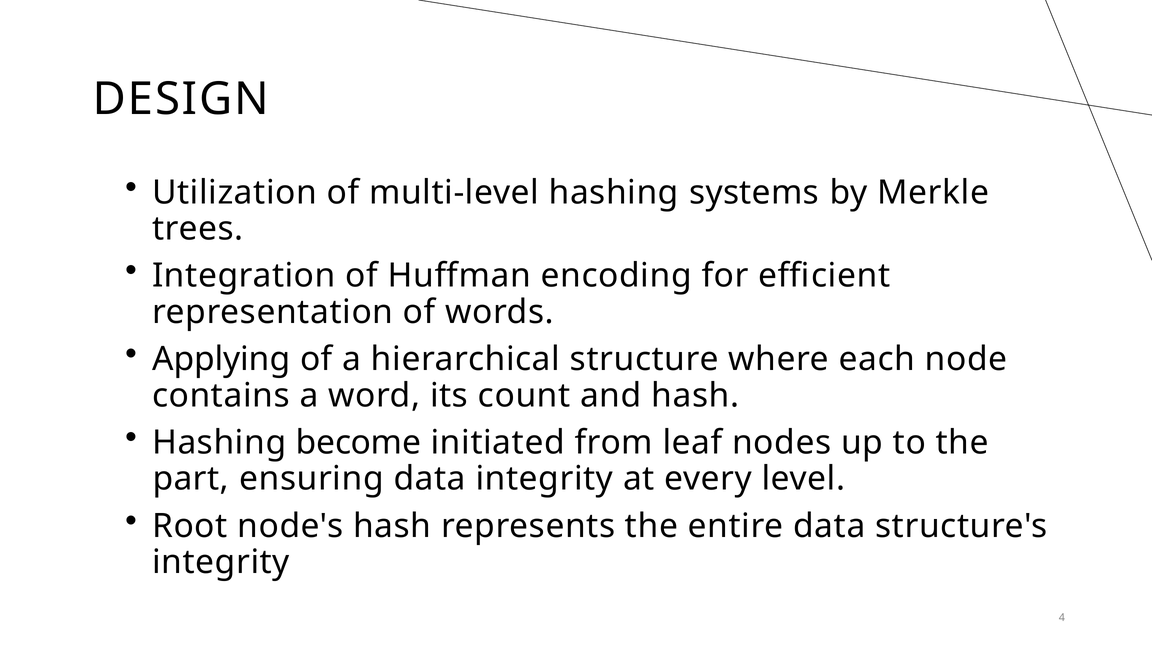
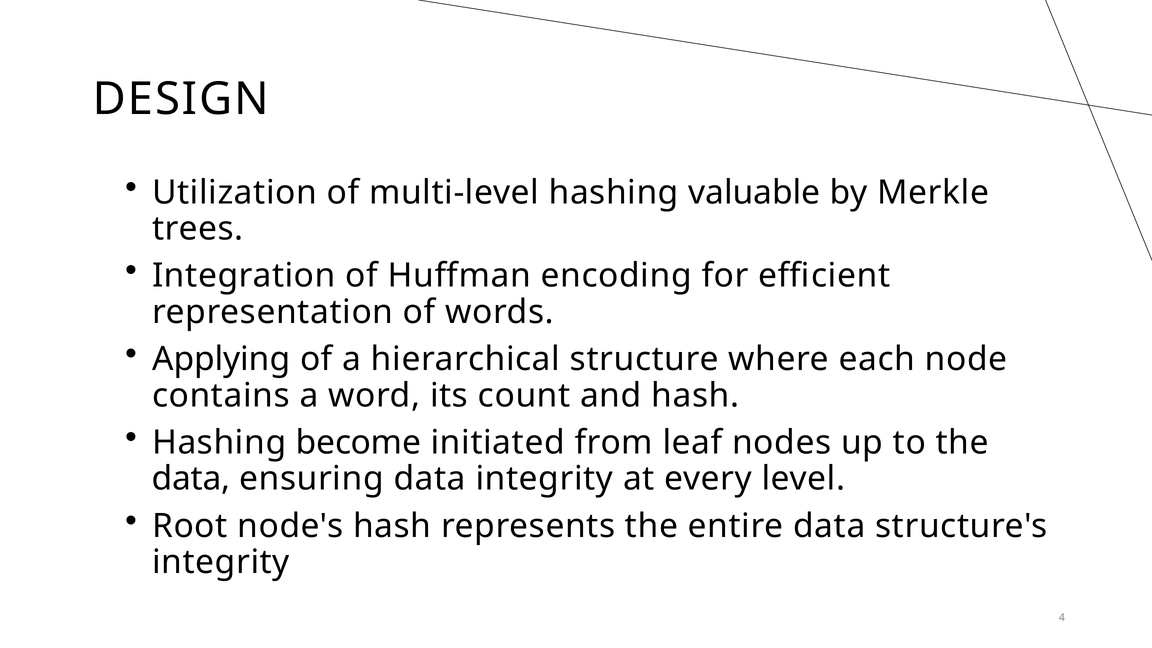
systems: systems -> valuable (754, 192)
part: part -> data (191, 479)
